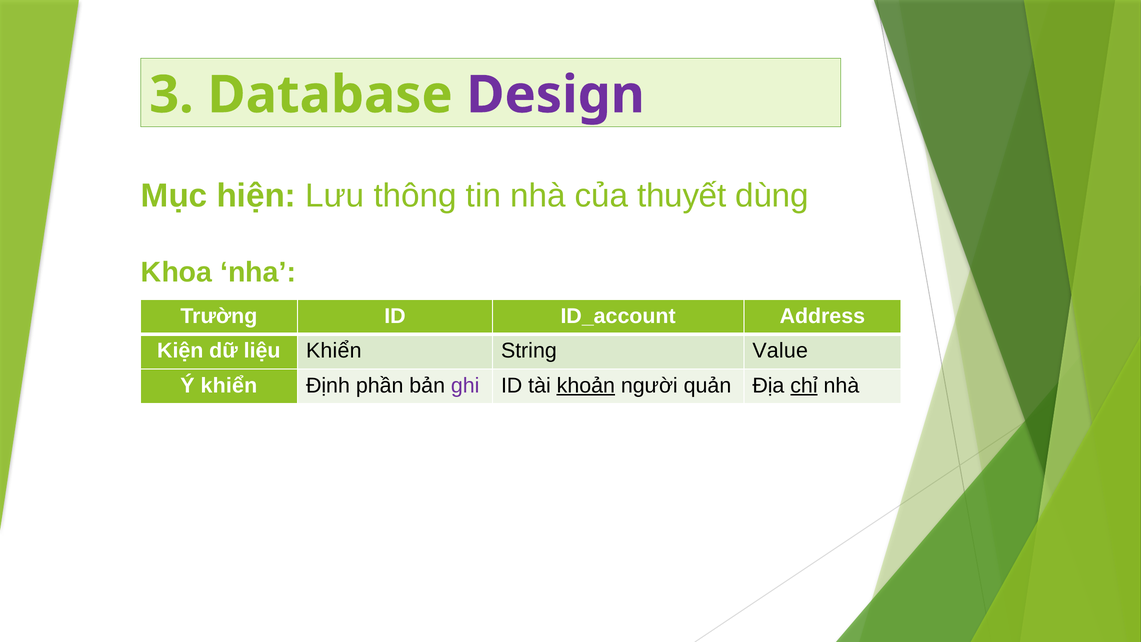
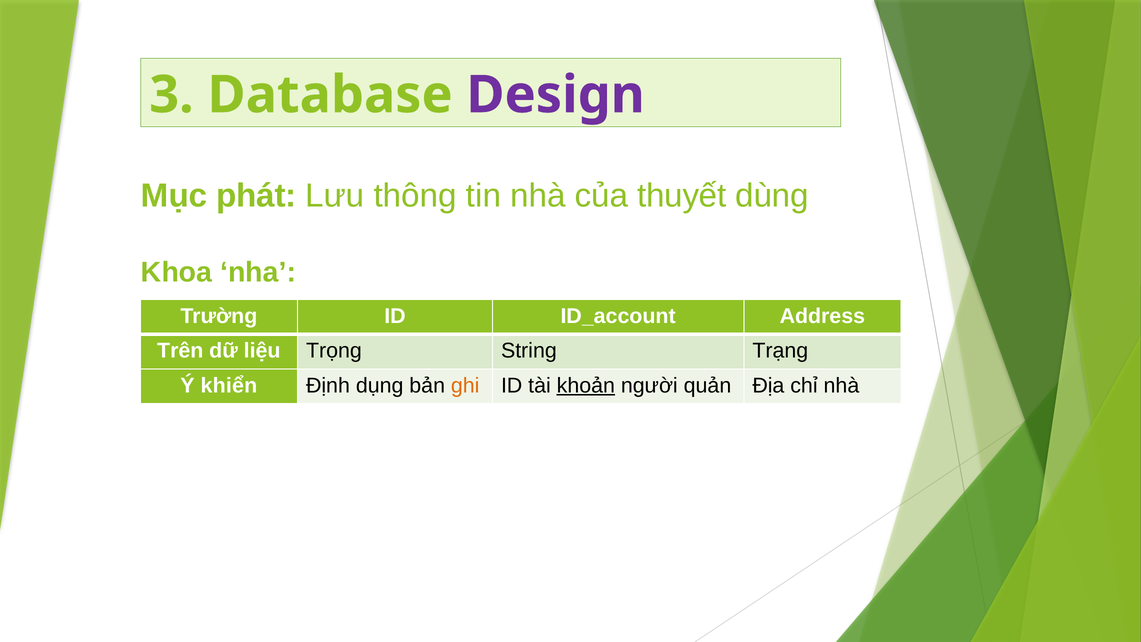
hiện: hiện -> phát (256, 196)
Kiện: Kiện -> Trên (180, 351)
liệu Khiển: Khiển -> Trọng (334, 351)
Value: Value -> Trạng (780, 351)
phần: phần -> dụng (380, 385)
ghi colour: purple -> orange (465, 385)
chỉ underline: present -> none (804, 385)
